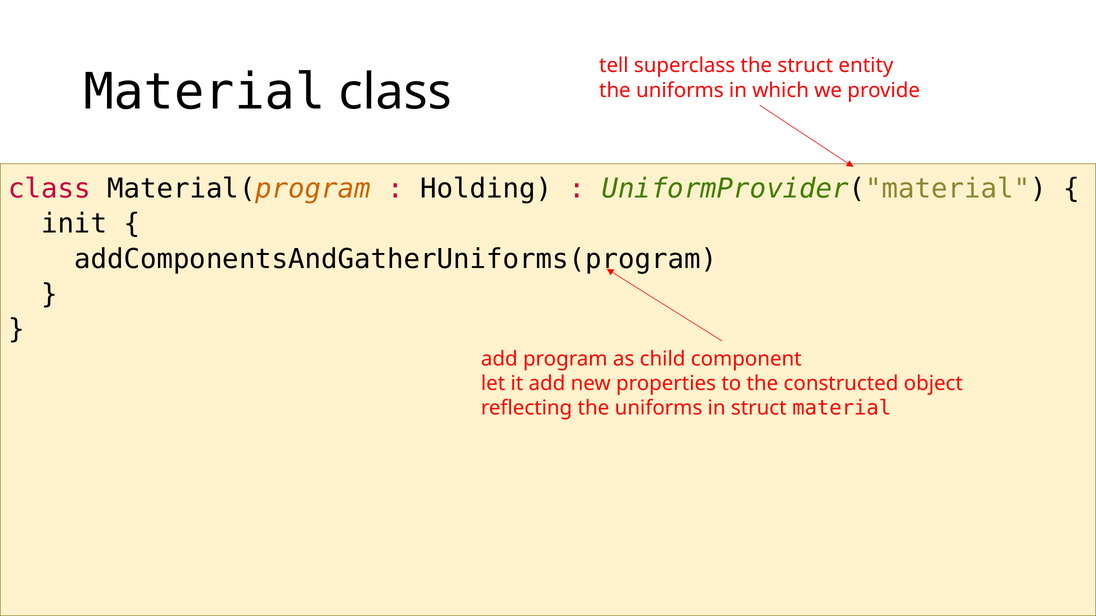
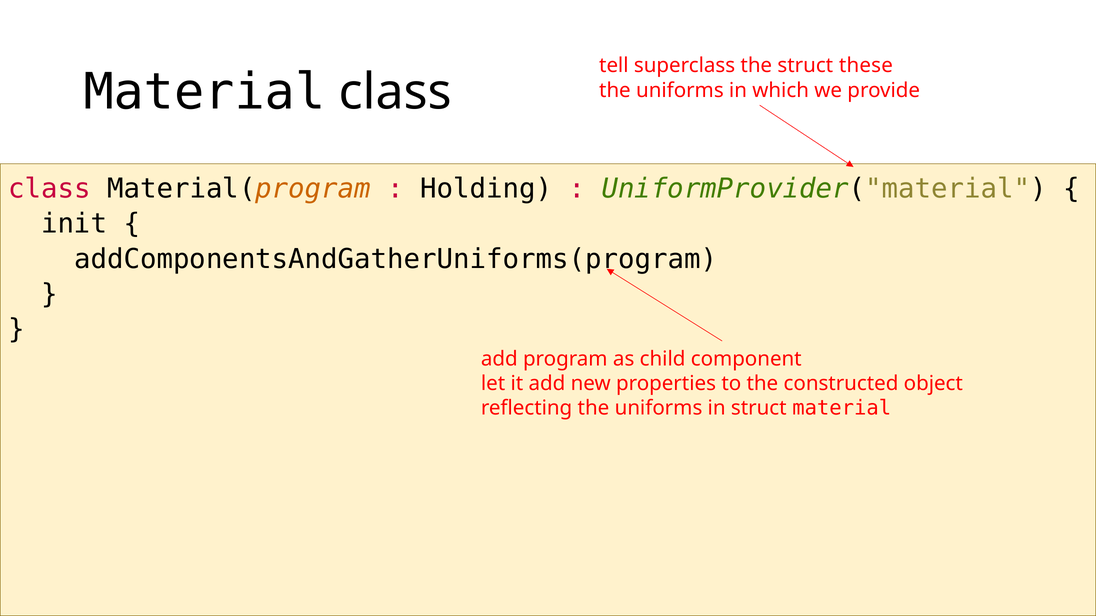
entity: entity -> these (866, 66)
